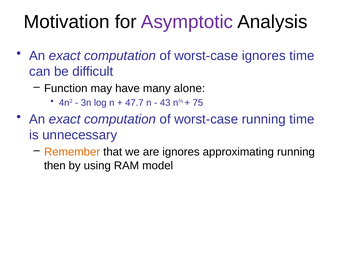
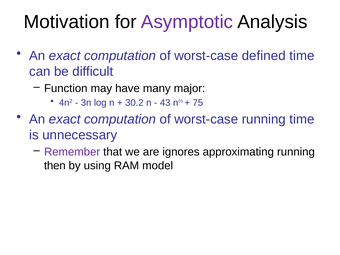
worst-case ignores: ignores -> defined (264, 56)
alone: alone -> major (189, 88)
47.7: 47.7 -> 30.2 (134, 103)
Remember colour: orange -> purple (72, 152)
